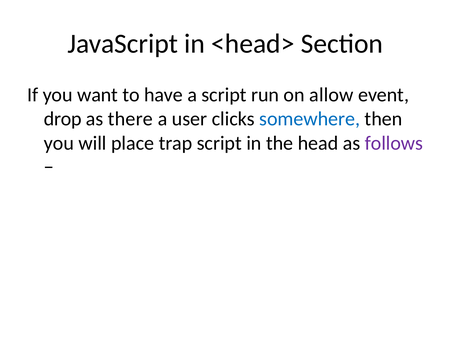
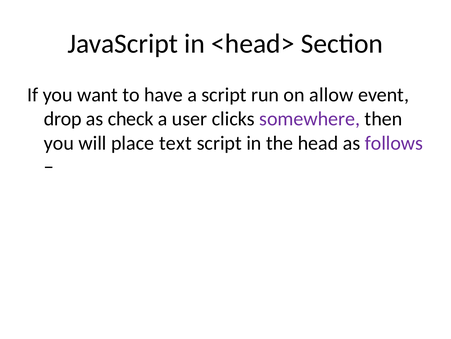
there: there -> check (131, 119)
somewhere colour: blue -> purple (310, 119)
trap: trap -> text (175, 143)
